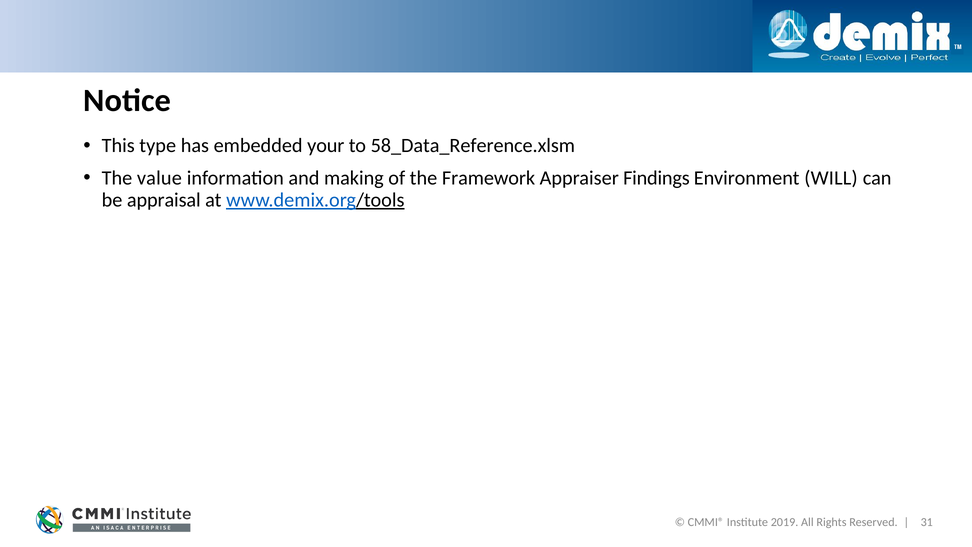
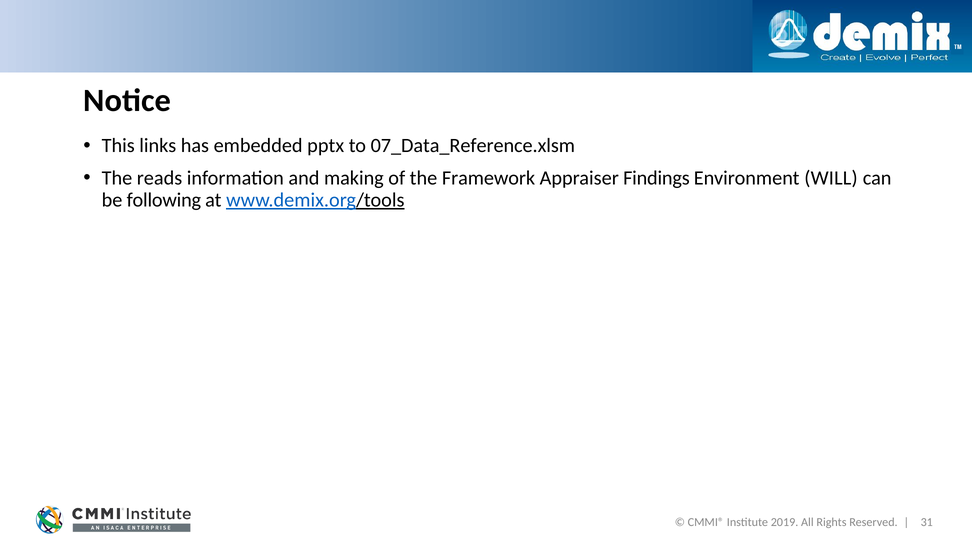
type: type -> links (158, 146)
your: your -> pptx (326, 146)
58_Data_Reference.xlsm: 58_Data_Reference.xlsm -> 07_Data_Reference.xlsm (473, 146)
value: value -> reads (159, 178)
appraisal: appraisal -> following (164, 200)
